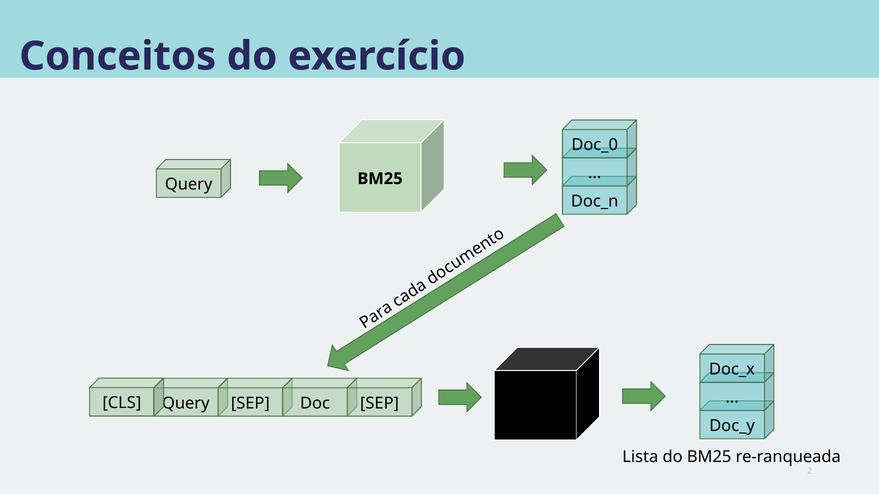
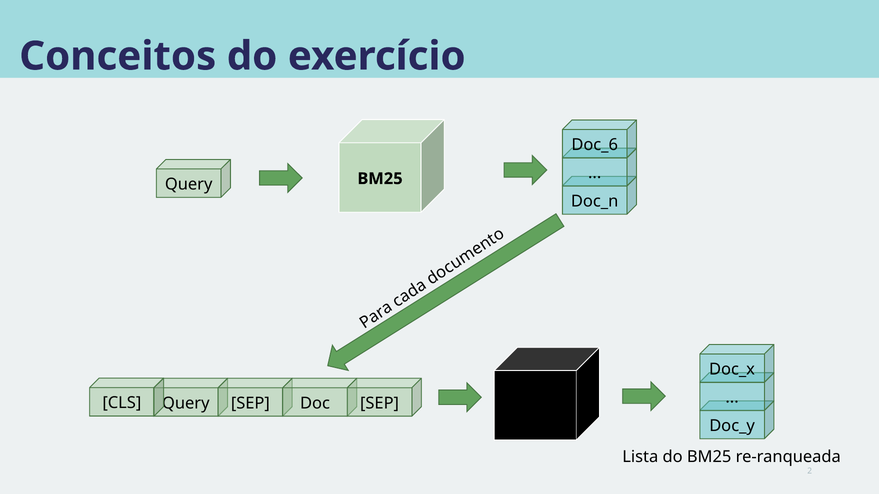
Doc_0: Doc_0 -> Doc_6 (595, 145)
